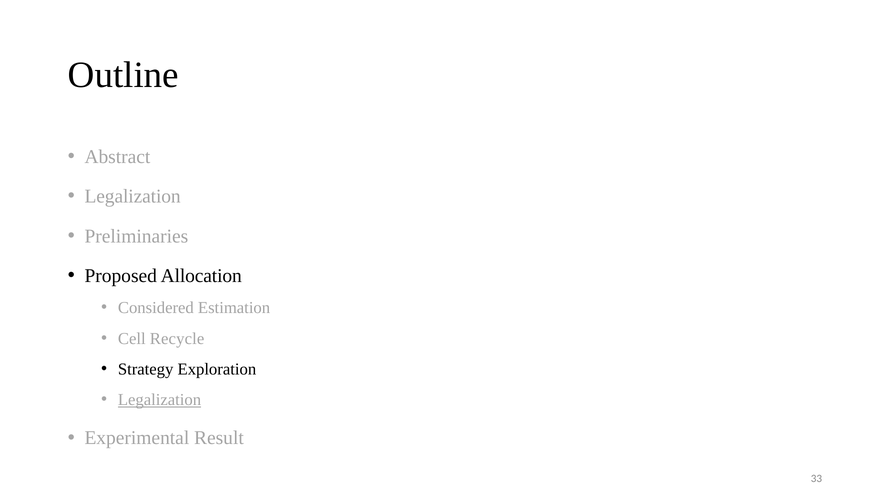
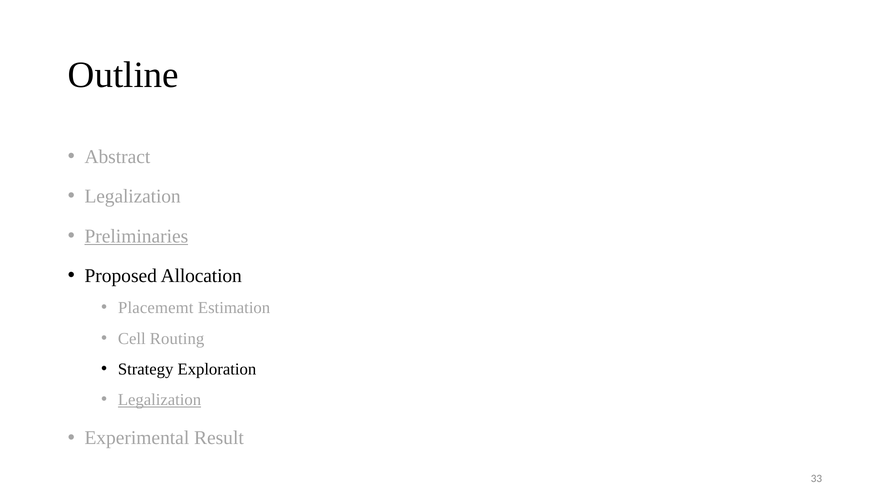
Preliminaries underline: none -> present (136, 236)
Considered: Considered -> Placememt (156, 308)
Recycle: Recycle -> Routing (177, 338)
